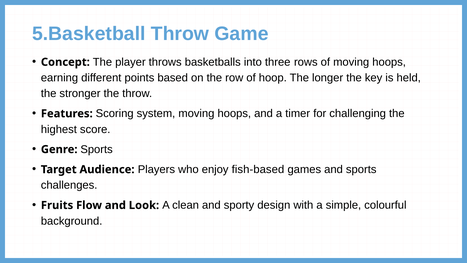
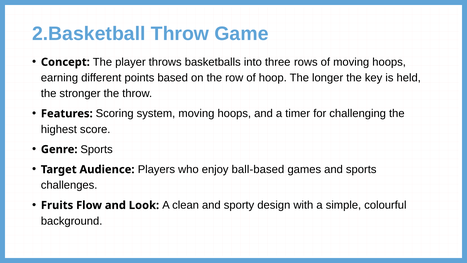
5.Basketball: 5.Basketball -> 2.Basketball (89, 34)
fish-based: fish-based -> ball-based (258, 169)
